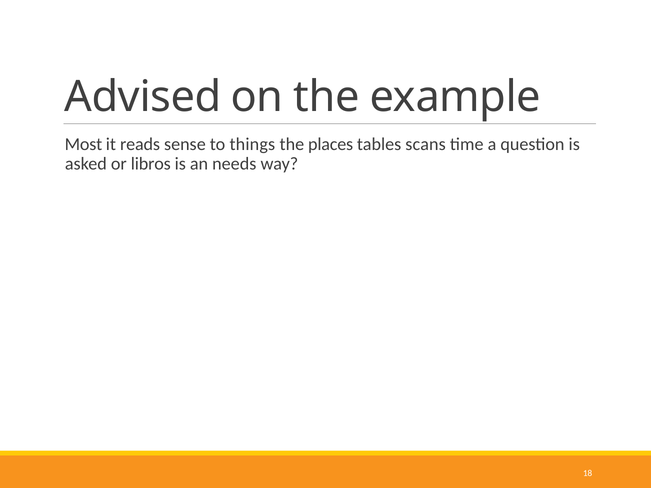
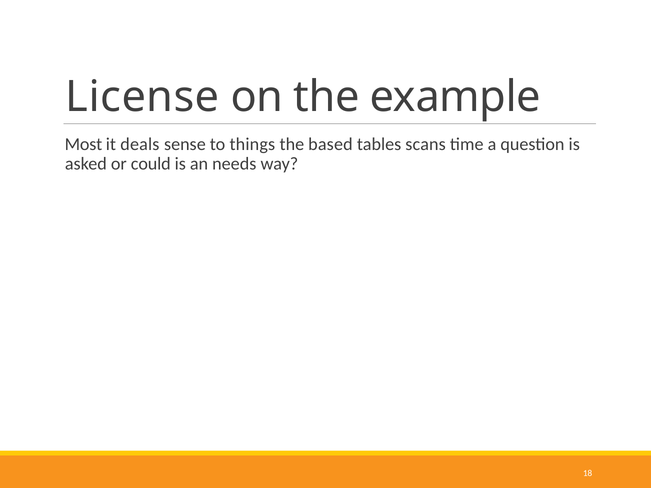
Advised: Advised -> License (142, 97)
reads: reads -> deals (140, 144)
places: places -> based (330, 144)
libros: libros -> could (151, 164)
